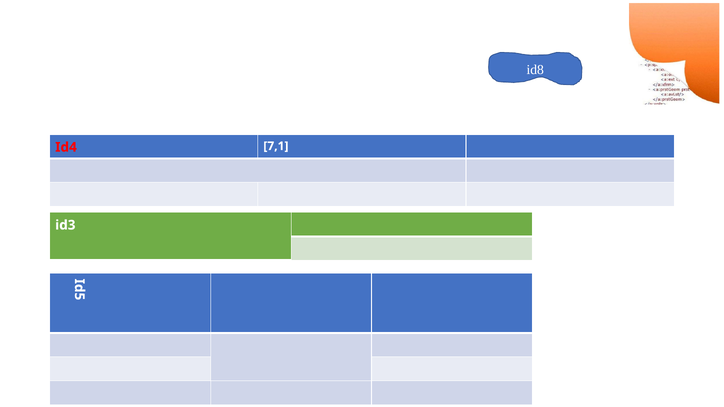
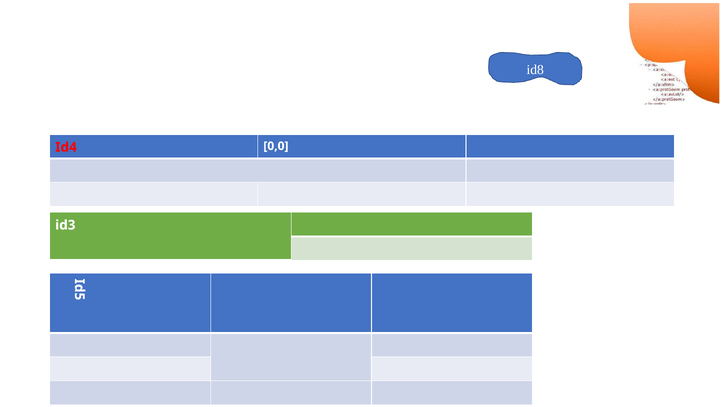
7,1: 7,1 -> 0,0 (276, 146)
